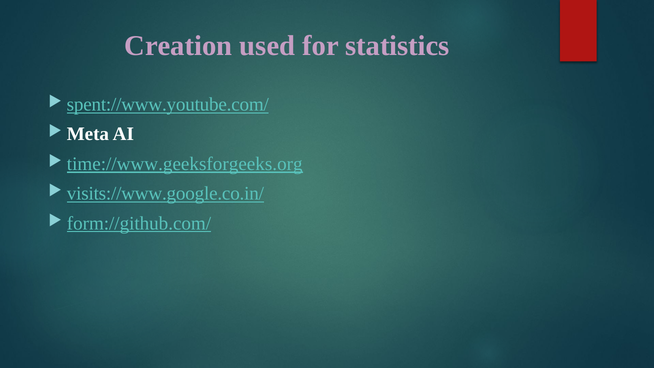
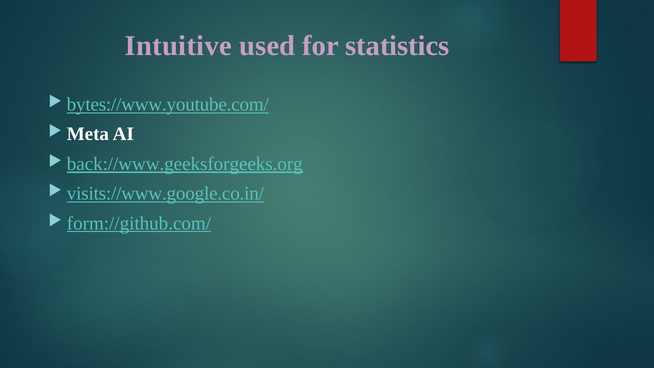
Creation: Creation -> Intuitive (178, 46)
spent://www.youtube.com/: spent://www.youtube.com/ -> bytes://www.youtube.com/ (168, 104)
time://www.geeksforgeeks.org: time://www.geeksforgeeks.org -> back://www.geeksforgeeks.org (185, 164)
